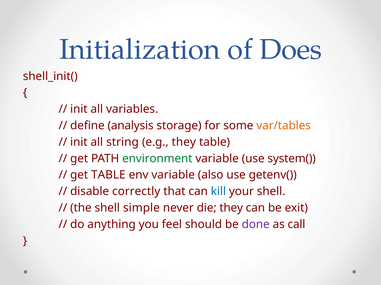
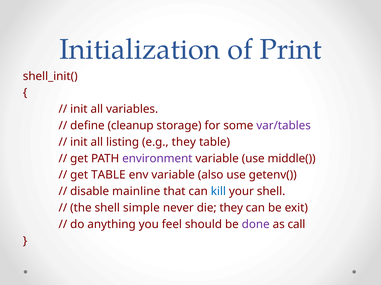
Does: Does -> Print (291, 50)
analysis: analysis -> cleanup (131, 126)
var/tables colour: orange -> purple (284, 126)
string: string -> listing (123, 142)
environment colour: green -> purple (157, 159)
system(: system( -> middle( (292, 159)
correctly: correctly -> mainline (136, 192)
